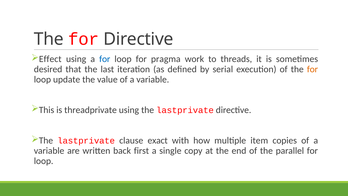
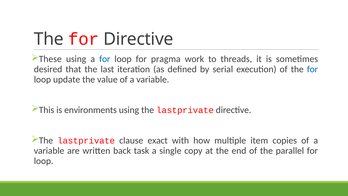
Effect: Effect -> These (50, 59)
for colour: orange -> blue (312, 69)
threadprivate: threadprivate -> environments (91, 110)
first: first -> task (141, 151)
